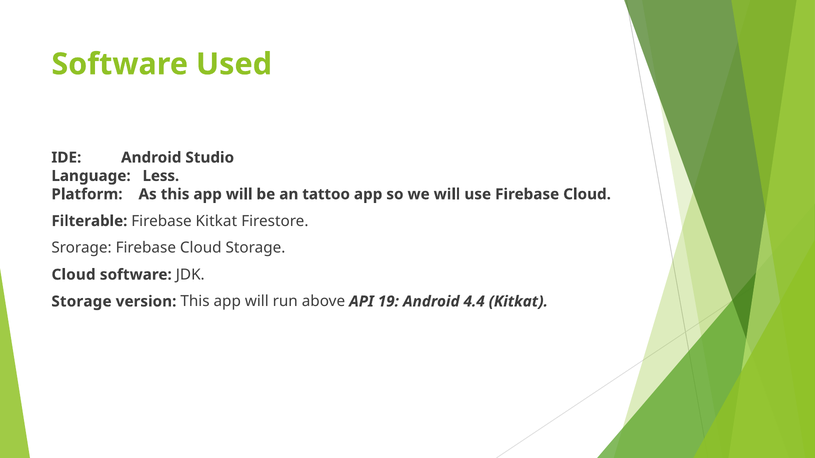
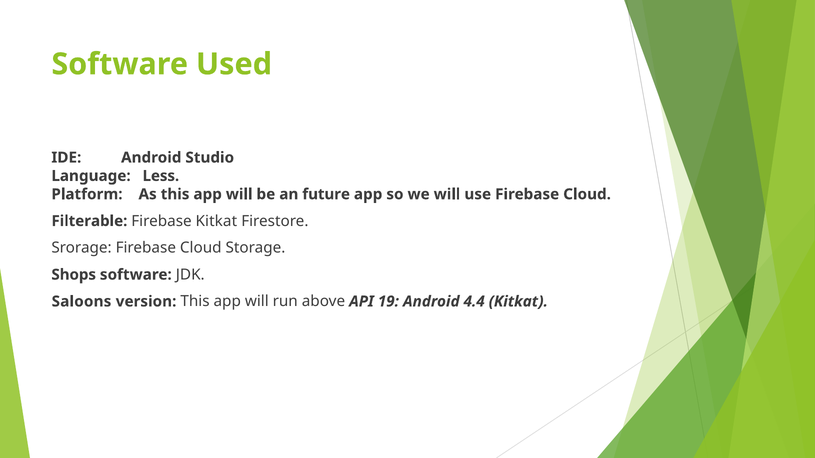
tattoo: tattoo -> future (326, 194)
Cloud: Cloud -> Shops (74, 275)
Storage: Storage -> Saloons (81, 302)
